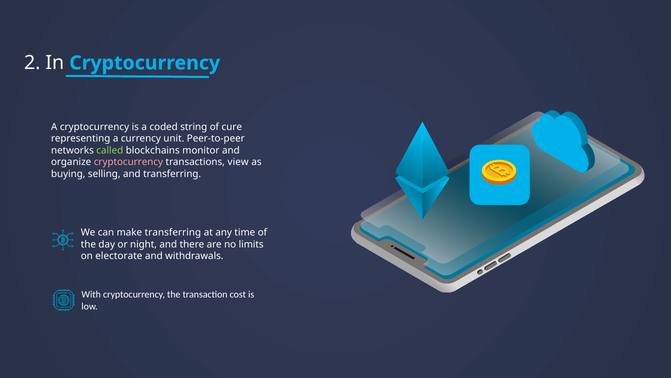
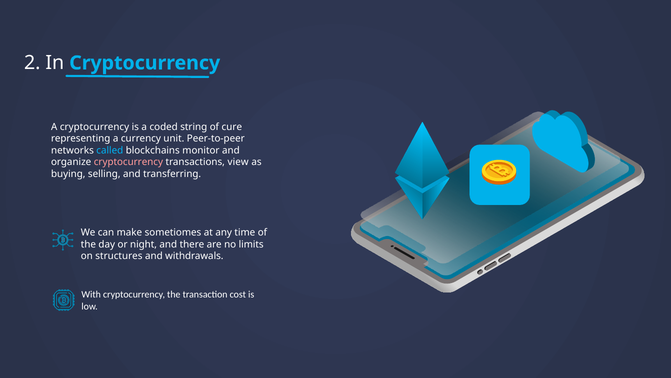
called colour: light green -> light blue (110, 150)
make transferring: transferring -> sometiomes (173, 232)
electorate: electorate -> structures (119, 256)
